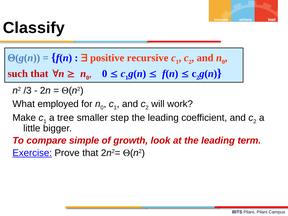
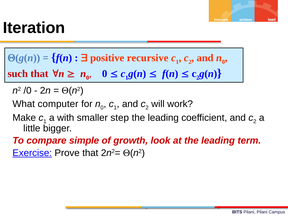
Classify: Classify -> Iteration (34, 28)
/3: /3 -> /0 (28, 91)
employed: employed -> computer (58, 104)
tree: tree -> with (66, 118)
